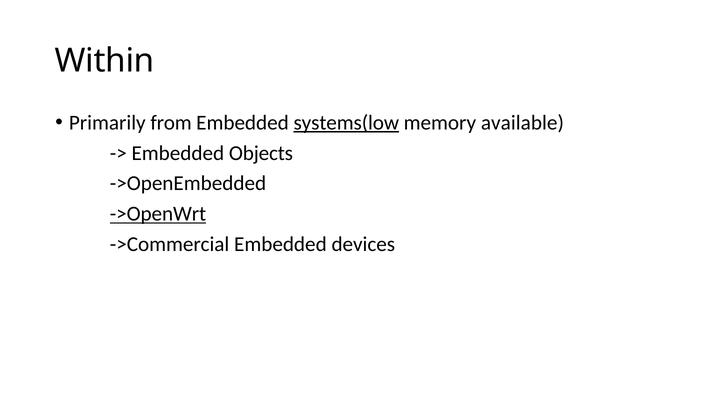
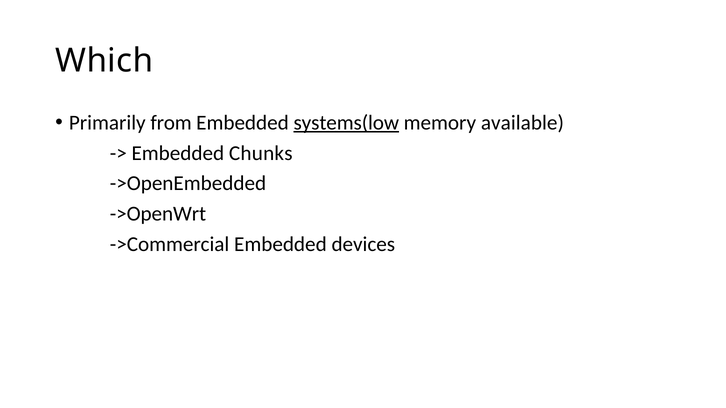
Within: Within -> Which (104, 61)
Objects: Objects -> Chunks (261, 153)
->OpenWrt underline: present -> none (158, 214)
